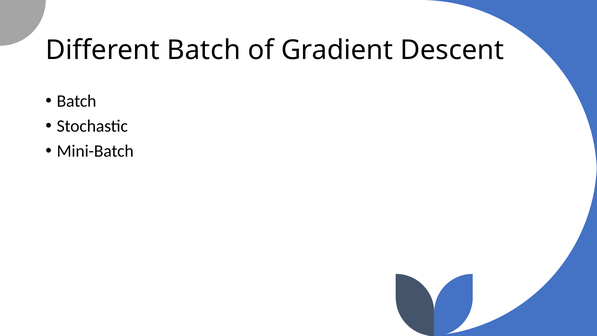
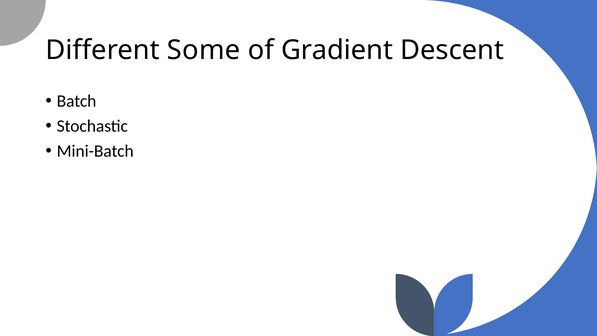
Different Batch: Batch -> Some (204, 50)
